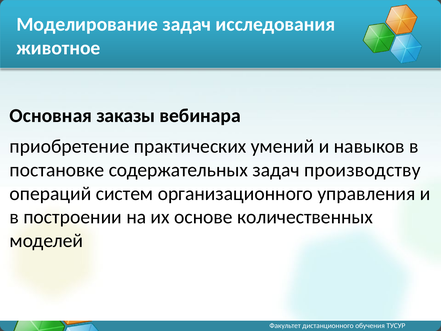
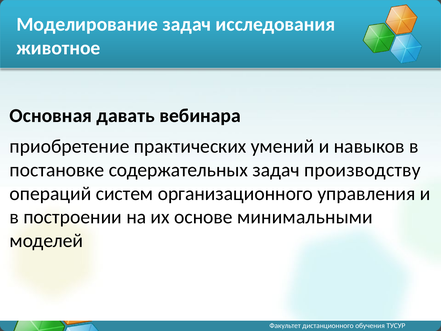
заказы: заказы -> давать (126, 115)
количественных: количественных -> минимальными (305, 217)
